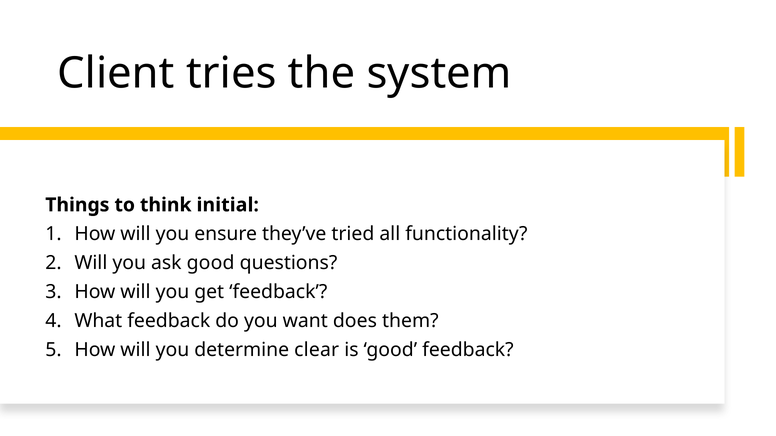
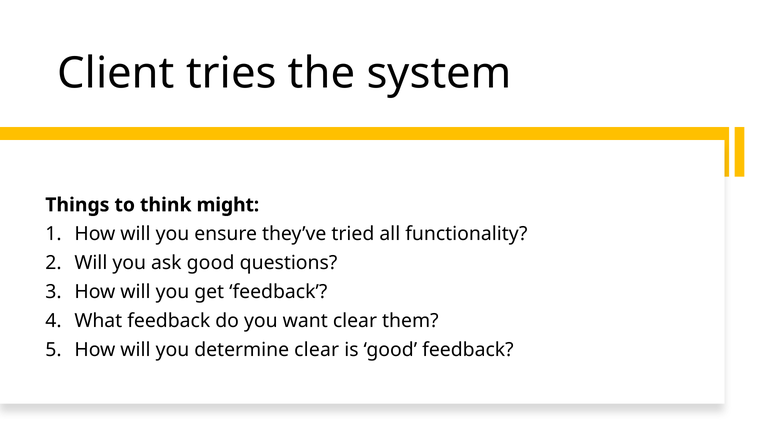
initial: initial -> might (228, 205)
want does: does -> clear (355, 321)
